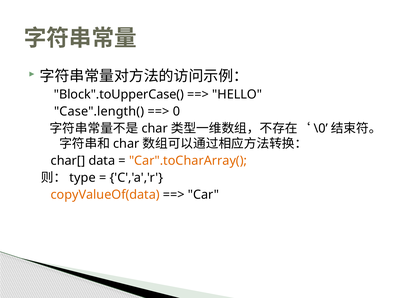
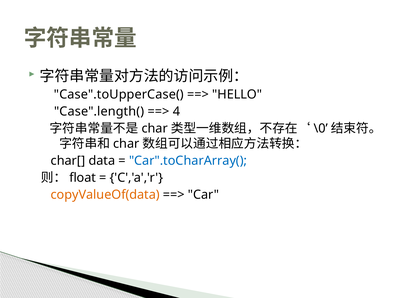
Block".toUpperCase(: Block".toUpperCase( -> Case".toUpperCase( (119, 94)
0: 0 -> 4 (176, 111)
Car".toCharArray( colour: orange -> blue (188, 161)
type: type -> float (83, 178)
